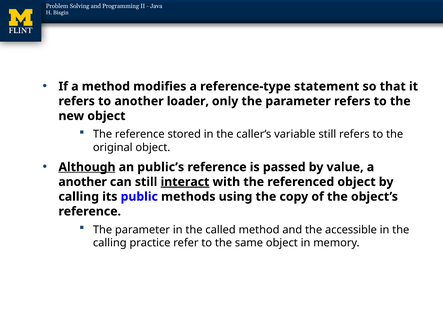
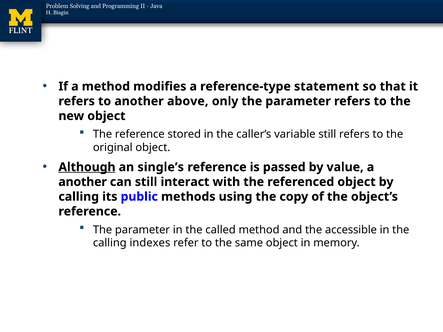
loader: loader -> above (188, 101)
public’s: public’s -> single’s (161, 167)
interact underline: present -> none (185, 182)
practice: practice -> indexes (150, 243)
